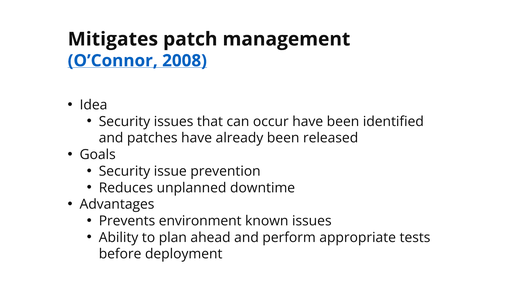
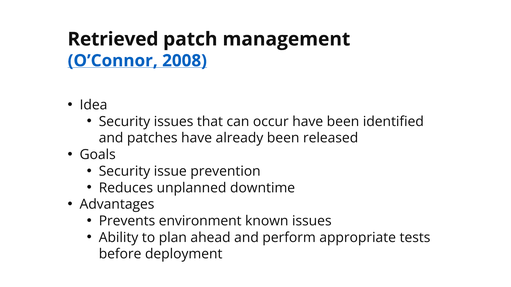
Mitigates: Mitigates -> Retrieved (113, 39)
